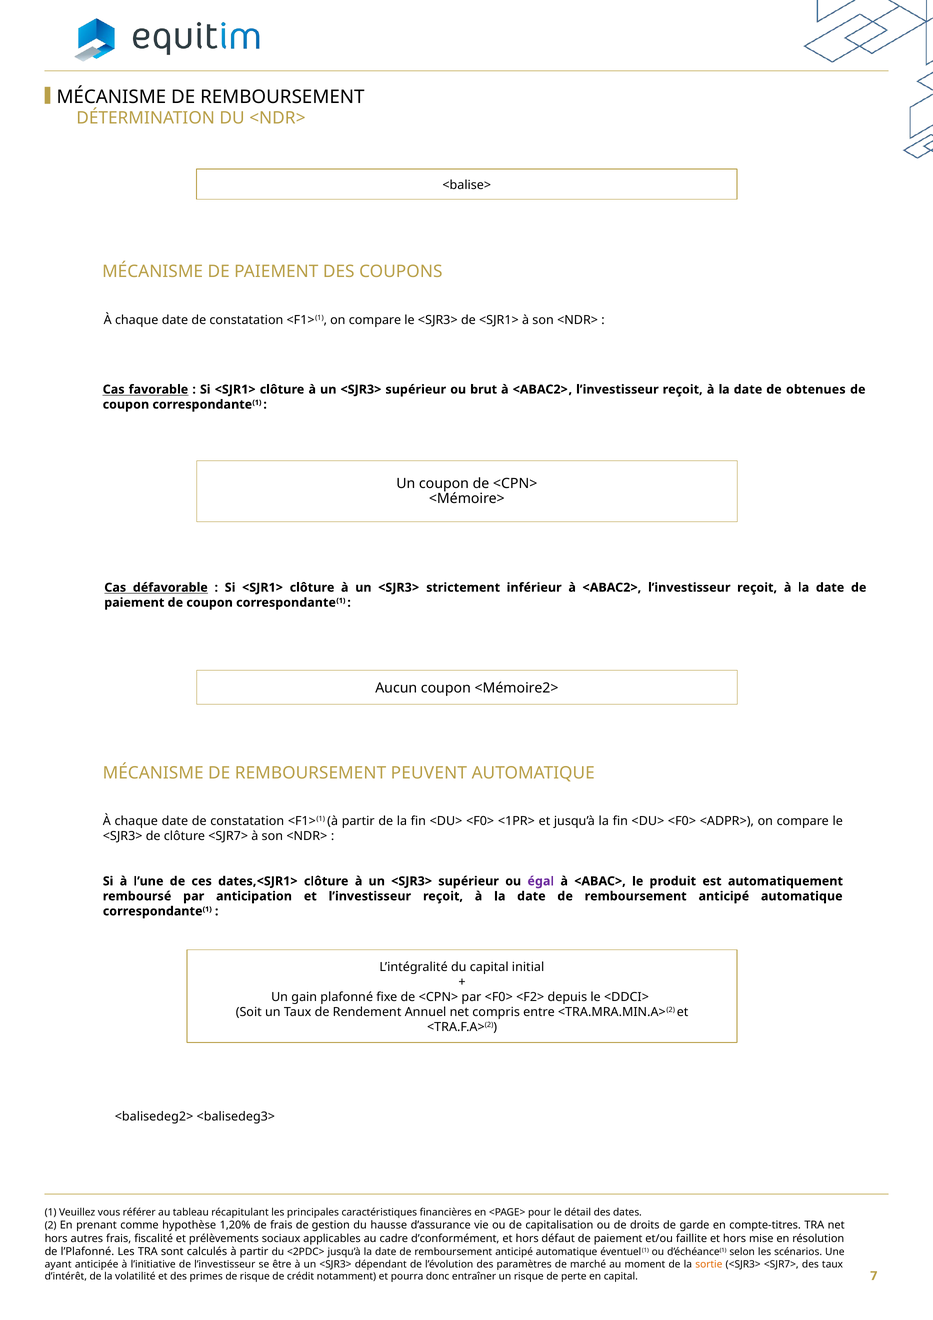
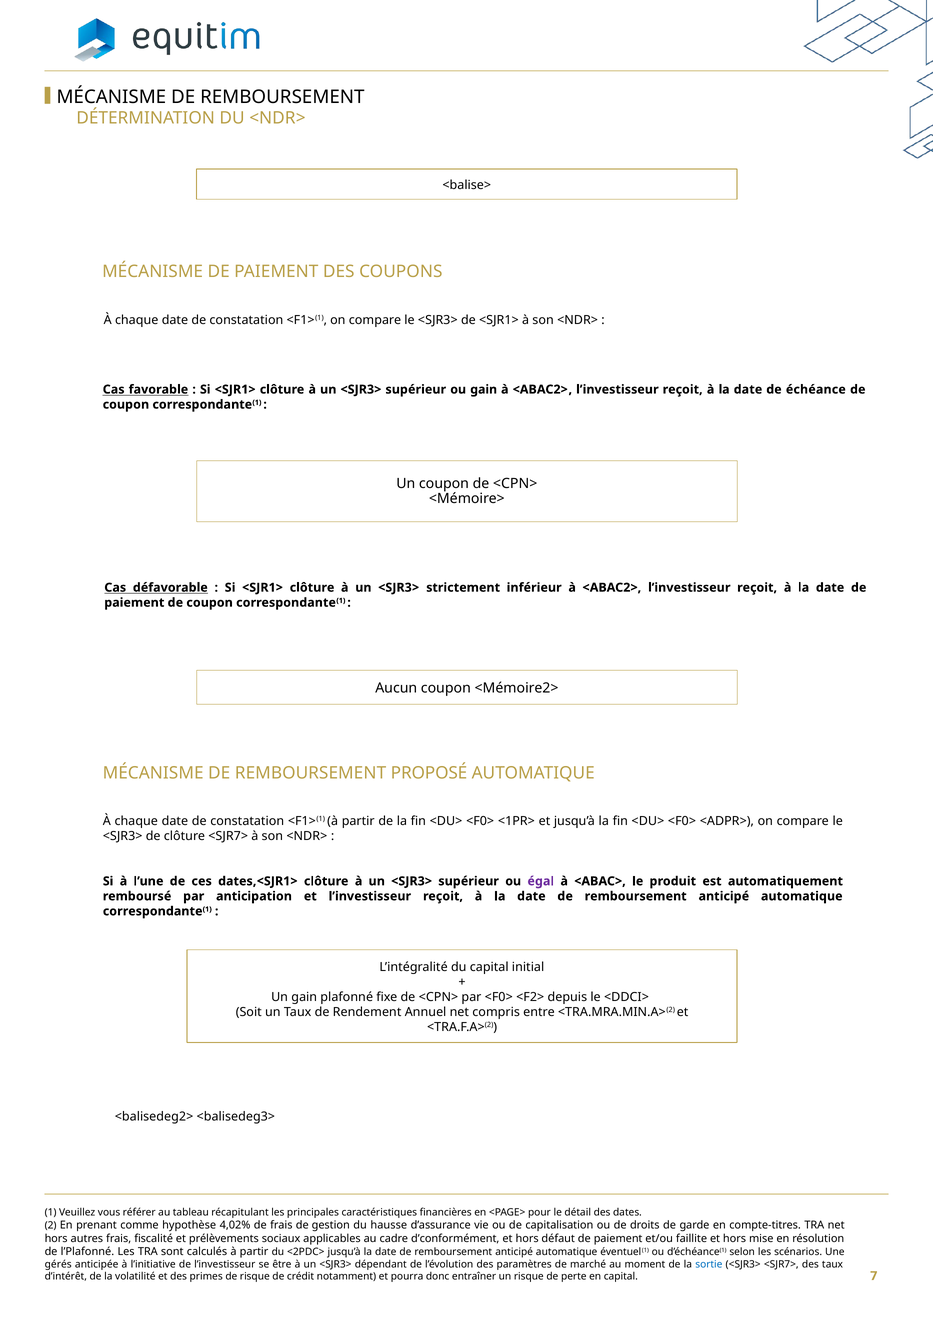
ou brut: brut -> gain (484, 389)
obtenues: obtenues -> échéance (816, 389)
PEUVENT: PEUVENT -> PROPOSÉ (429, 773)
1,20%: 1,20% -> 4,02% (235, 1225)
ayant: ayant -> gérés (58, 1264)
sortie colour: orange -> blue (709, 1264)
